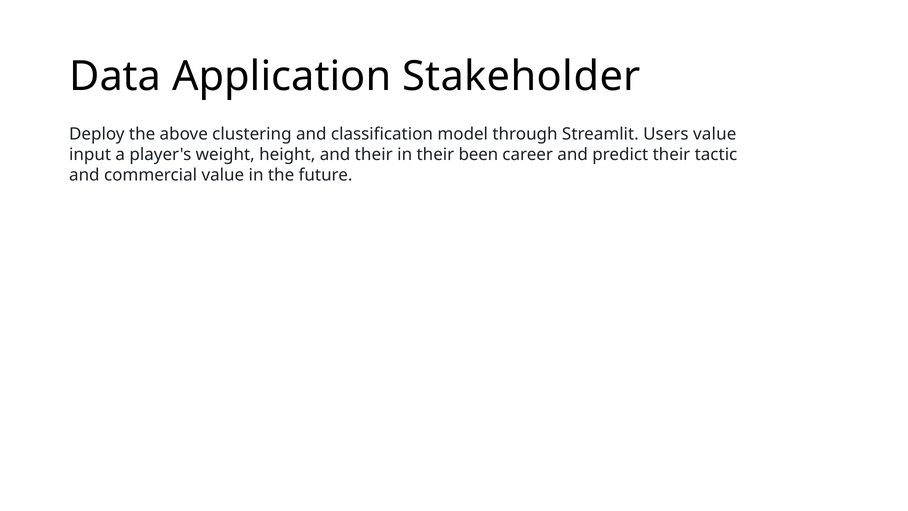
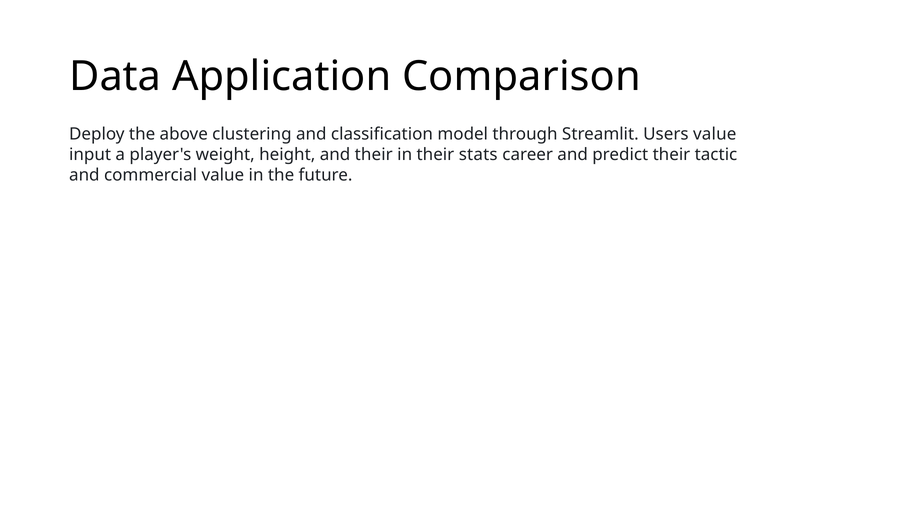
Stakeholder: Stakeholder -> Comparison (521, 76)
been: been -> stats (478, 155)
